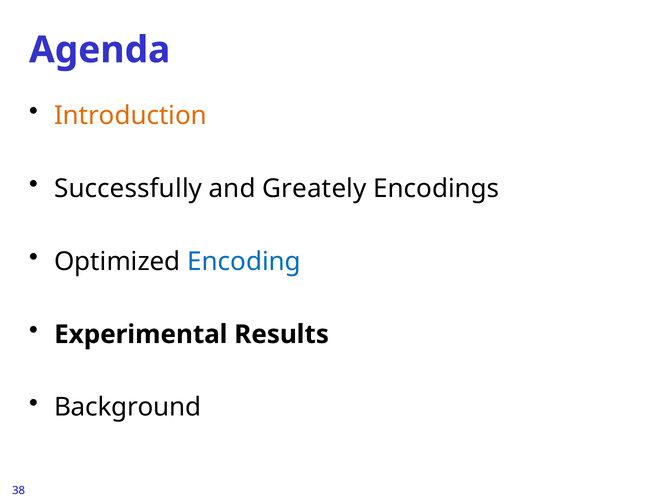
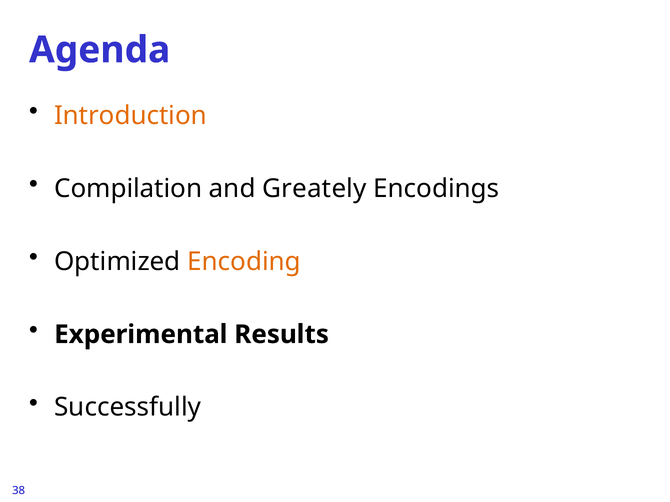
Successfully: Successfully -> Compilation (128, 189)
Encoding colour: blue -> orange (244, 262)
Background: Background -> Successfully (128, 408)
